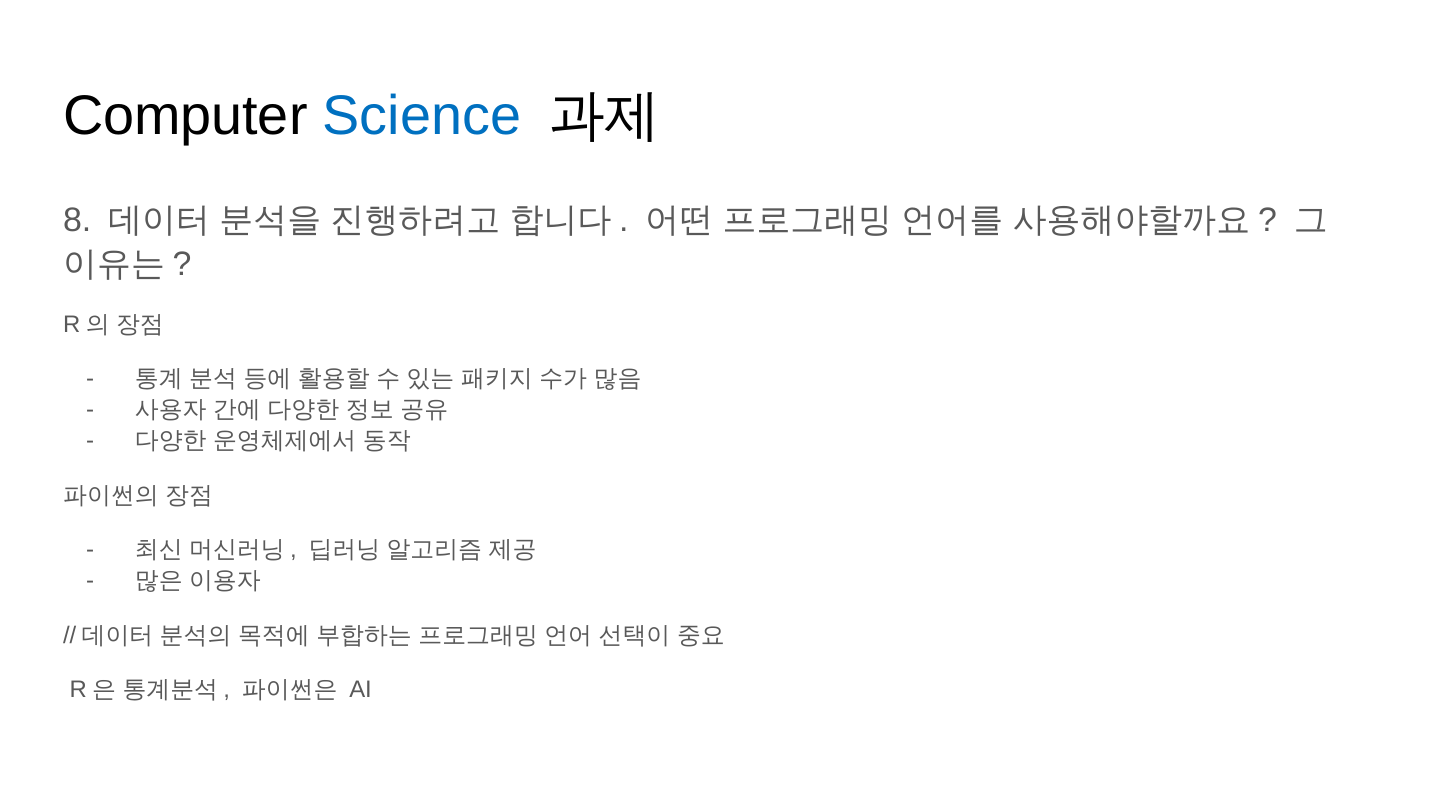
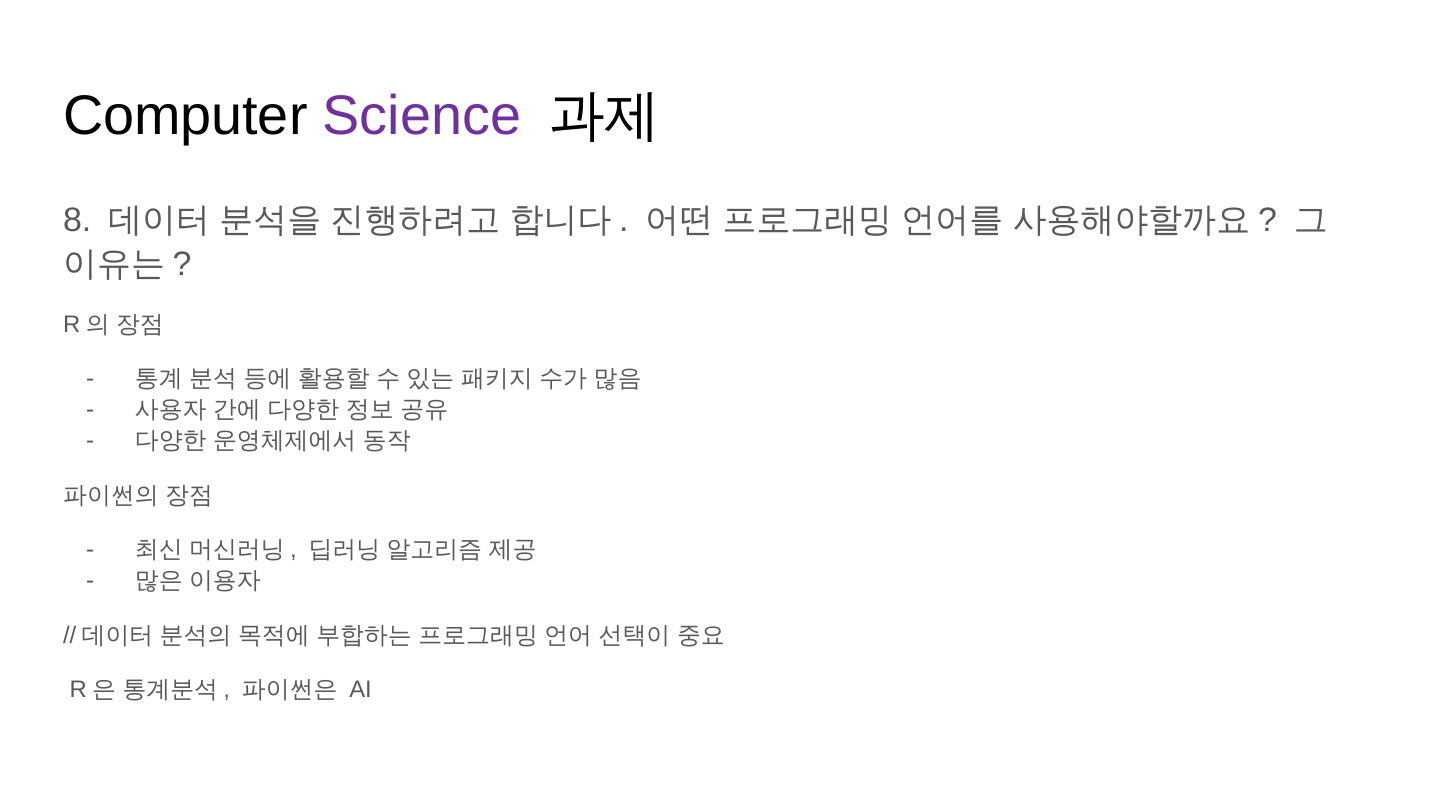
Science colour: blue -> purple (422, 116)
